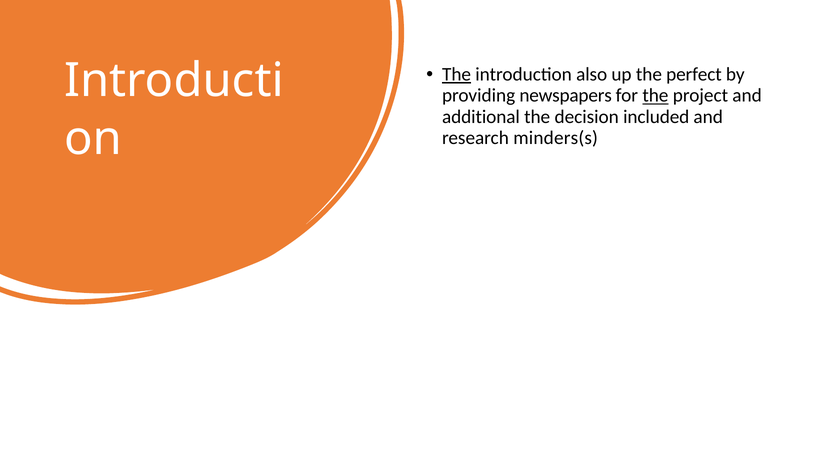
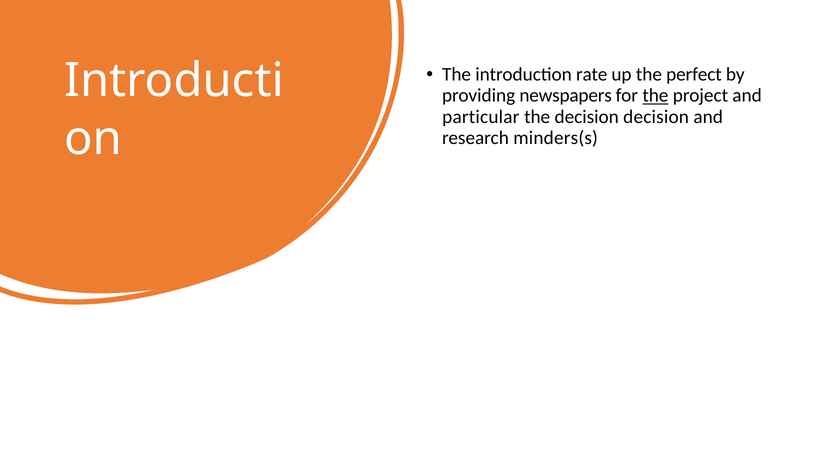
The underline: present -> none (457, 74)
also: also -> rate (592, 74)
additional: additional -> particular (481, 117)
decision included: included -> decision (656, 117)
